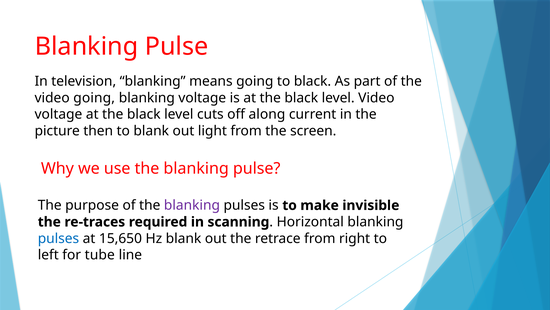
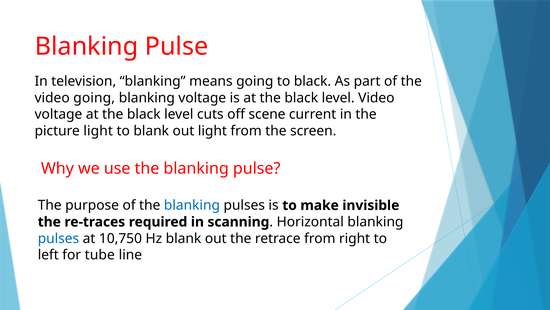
along: along -> scene (267, 114)
picture then: then -> light (98, 131)
blanking colour: purple -> blue (192, 205)
15,650: 15,650 -> 10,750 (120, 238)
